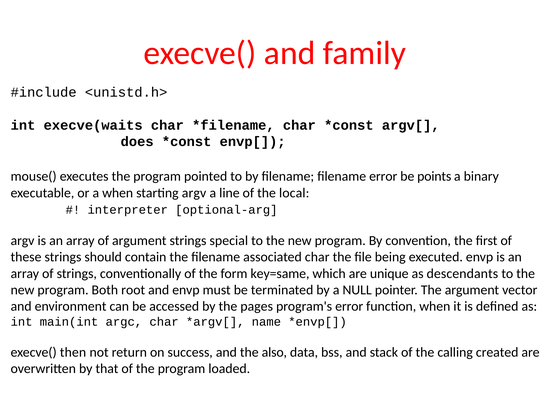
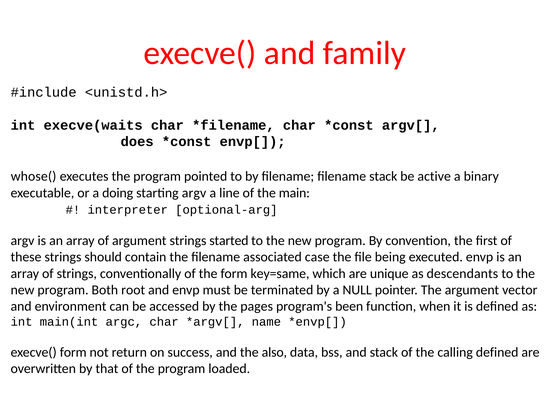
mouse(: mouse( -> whose( (34, 177)
filename error: error -> stack (383, 177)
points: points -> active (434, 177)
a when: when -> doing (118, 193)
local: local -> main (294, 193)
special: special -> started (229, 241)
associated char: char -> case (317, 257)
program's error: error -> been (349, 307)
execve( then: then -> form (73, 353)
calling created: created -> defined (497, 353)
